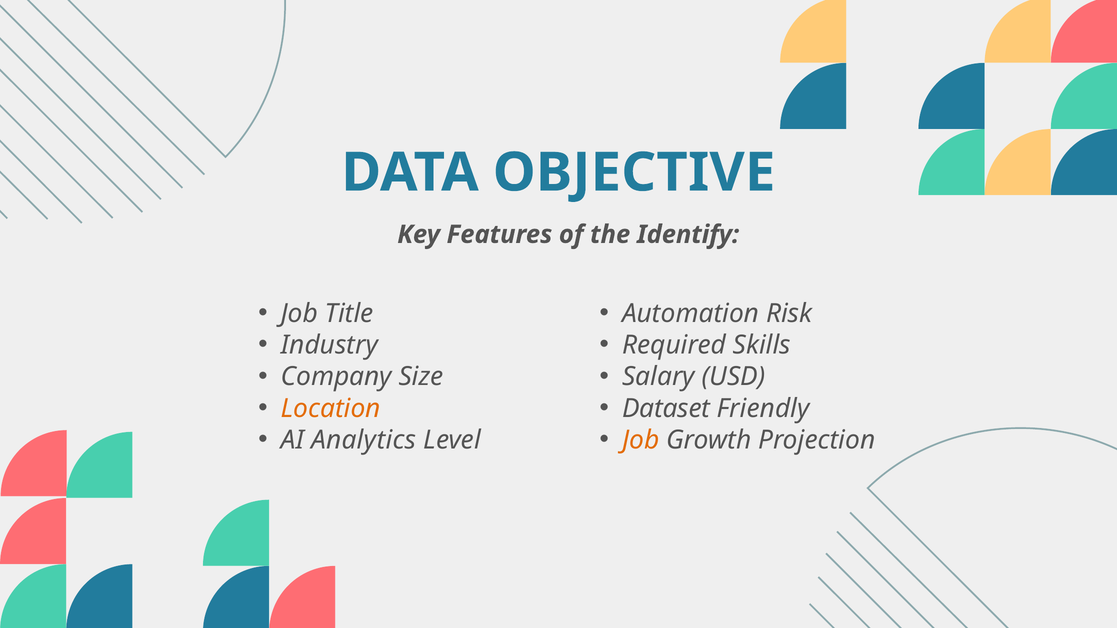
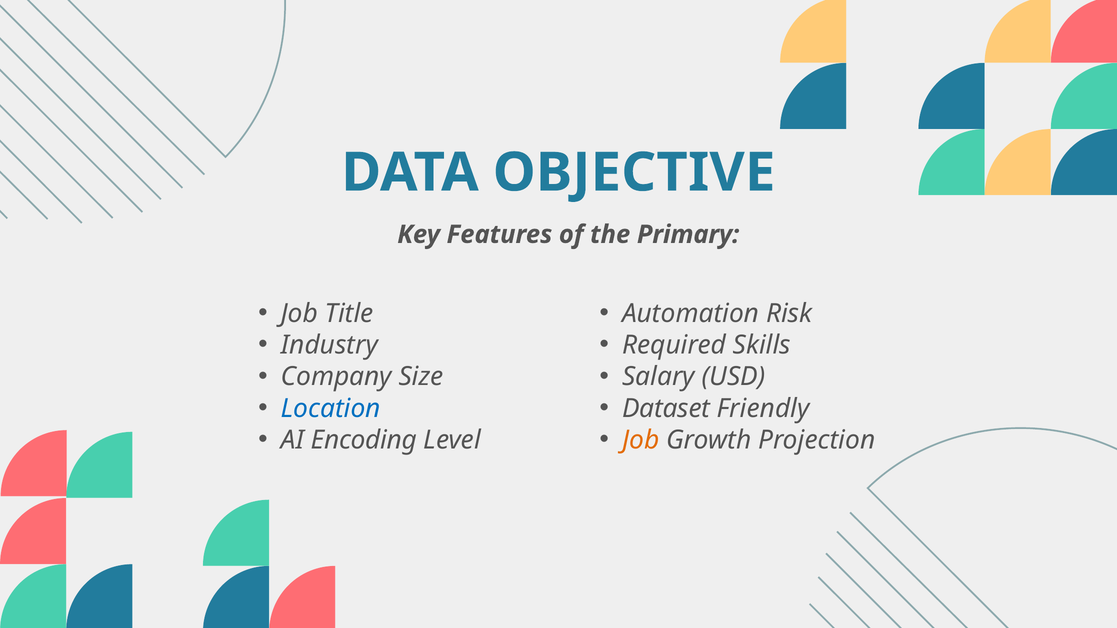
Identify: Identify -> Primary (688, 235)
Location colour: orange -> blue (331, 409)
Analytics: Analytics -> Encoding (364, 440)
